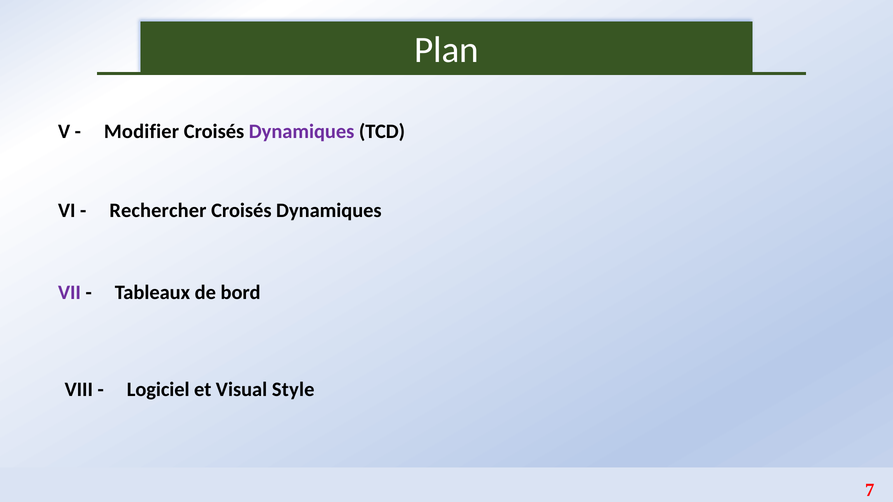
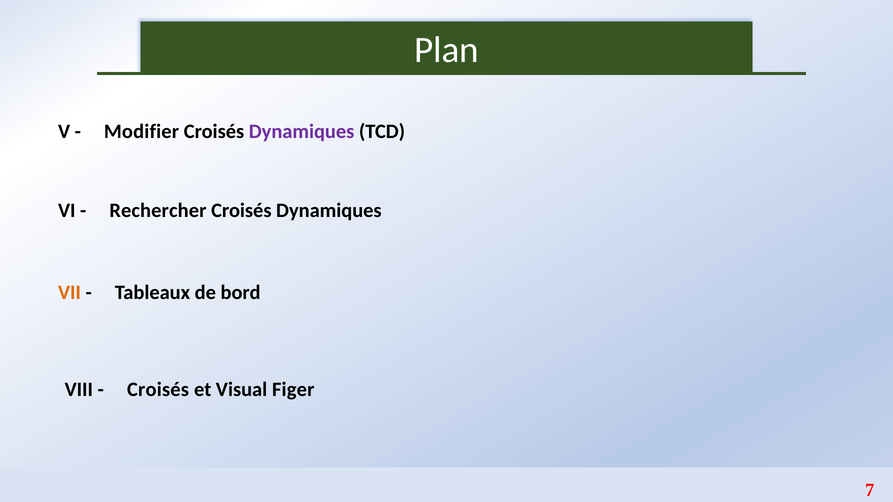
VII colour: purple -> orange (69, 293)
Logiciel: Logiciel -> Croisés (158, 390)
Style: Style -> Figer (293, 390)
